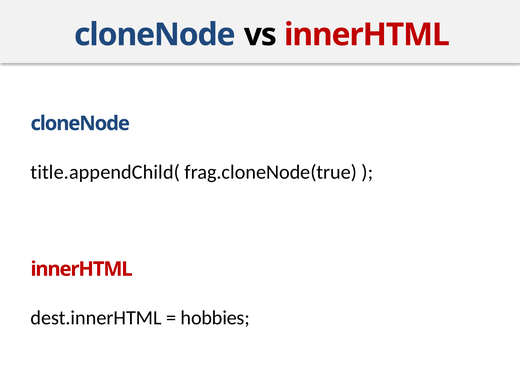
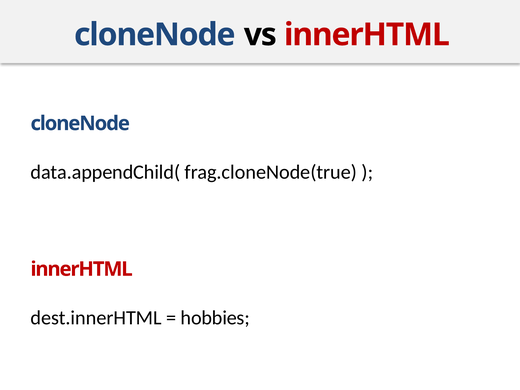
title.appendChild(: title.appendChild( -> data.appendChild( (105, 172)
